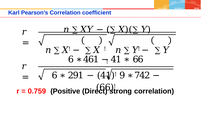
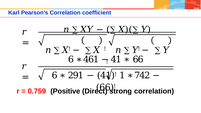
9: 9 -> 1 (122, 75)
